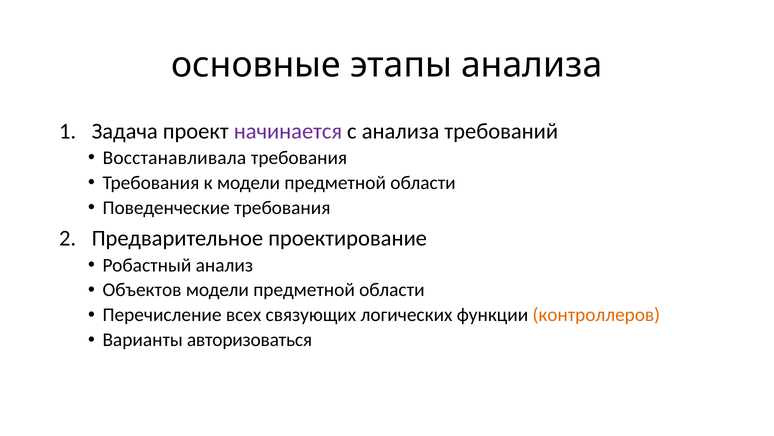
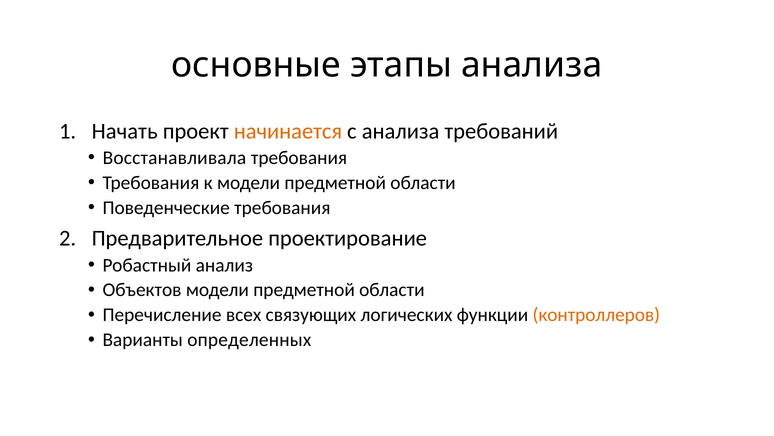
Задача: Задача -> Начать (125, 131)
начинается colour: purple -> orange (288, 131)
авторизоваться: авторизоваться -> определенных (249, 339)
